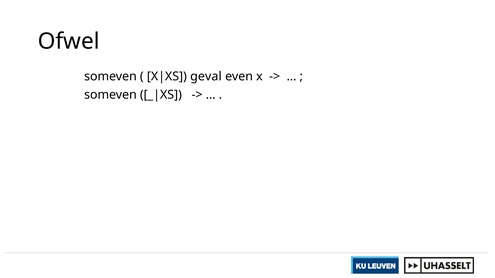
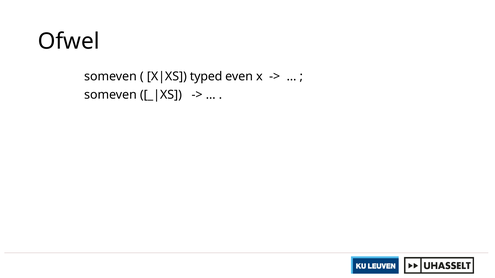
geval: geval -> typed (206, 77)
